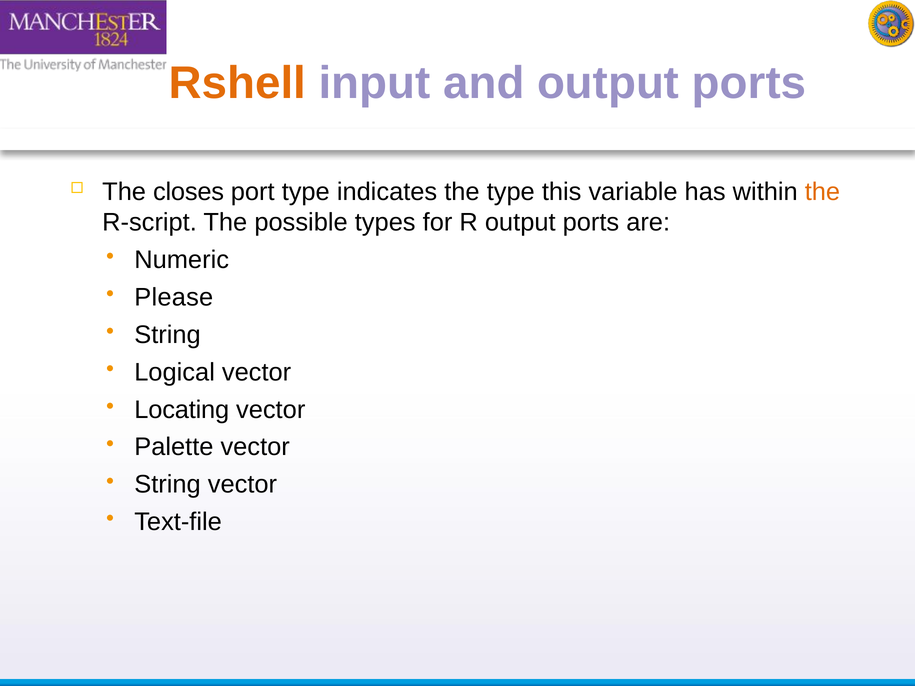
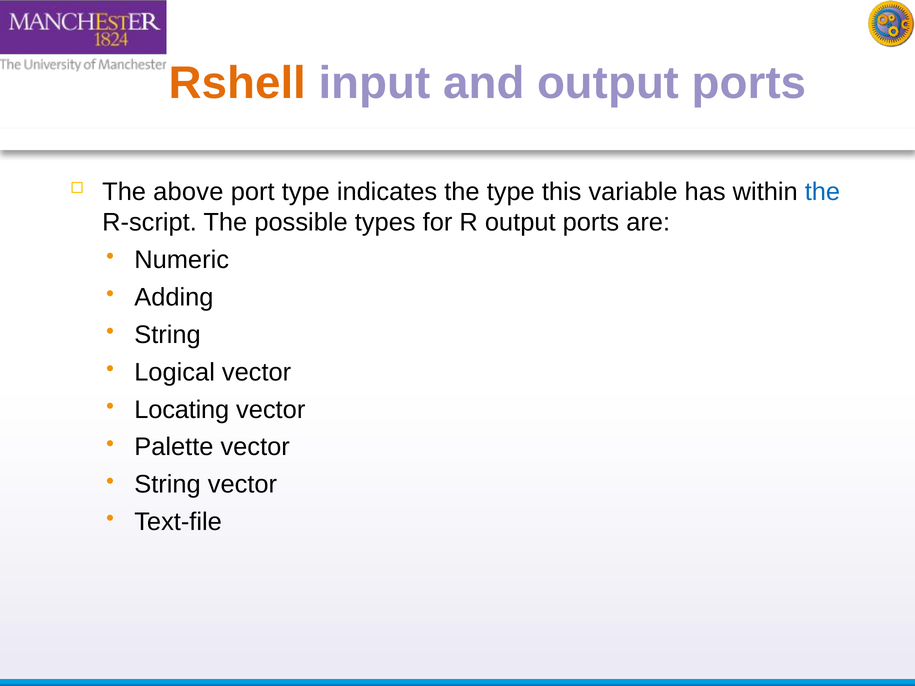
closes: closes -> above (188, 192)
the colour: orange -> blue (822, 192)
Please: Please -> Adding (174, 297)
